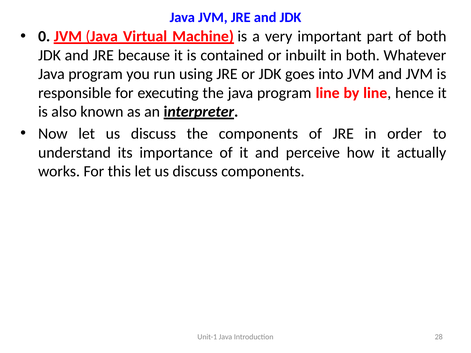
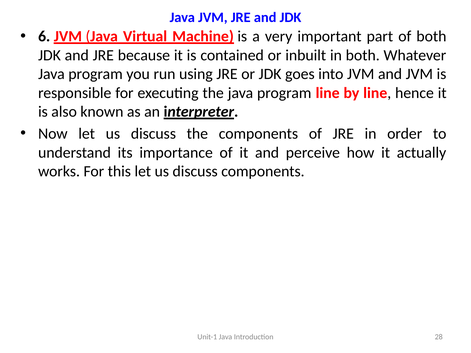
0: 0 -> 6 (44, 36)
